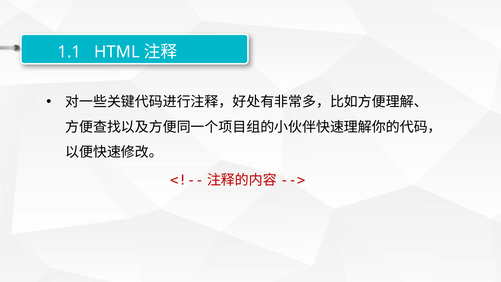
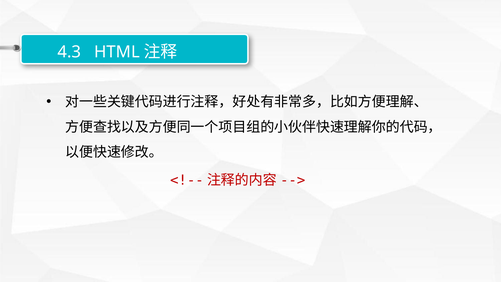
1.1: 1.1 -> 4.3 (69, 52)
